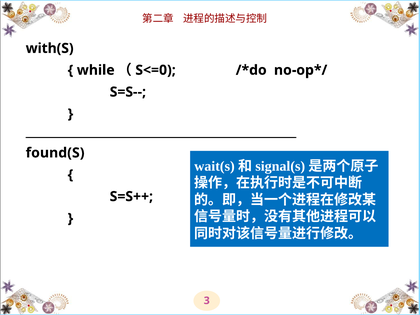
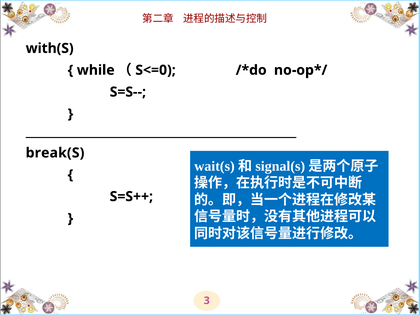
found(S: found(S -> break(S (55, 153)
